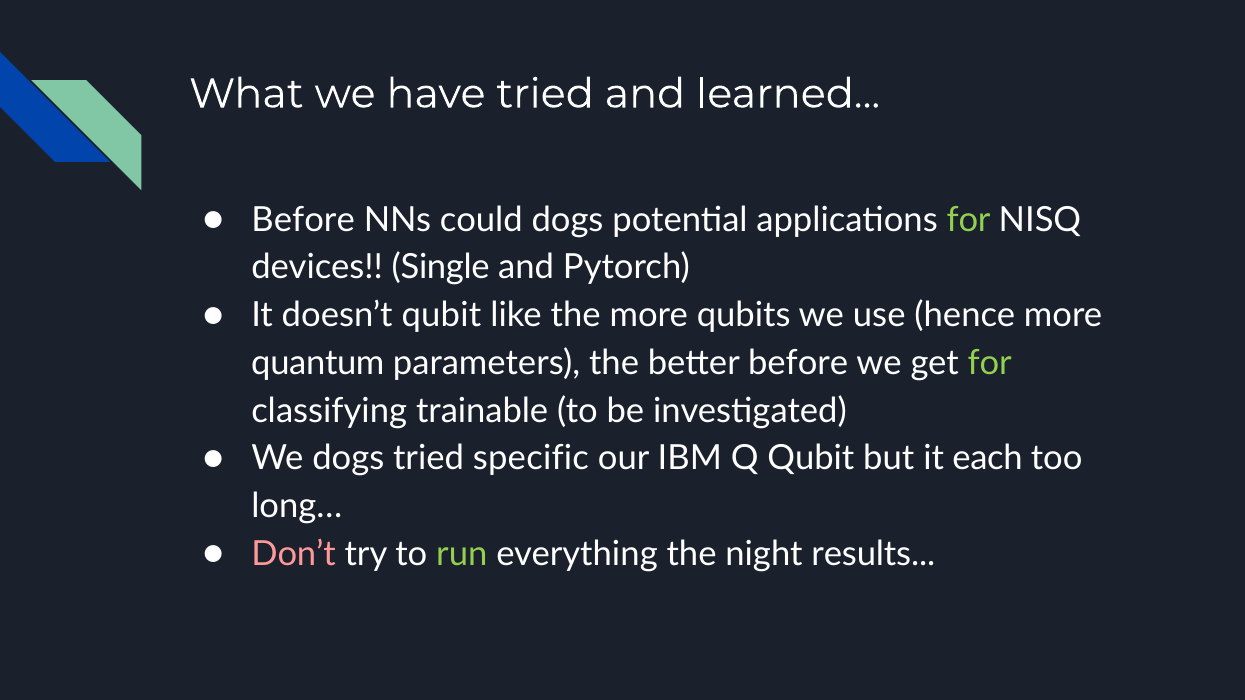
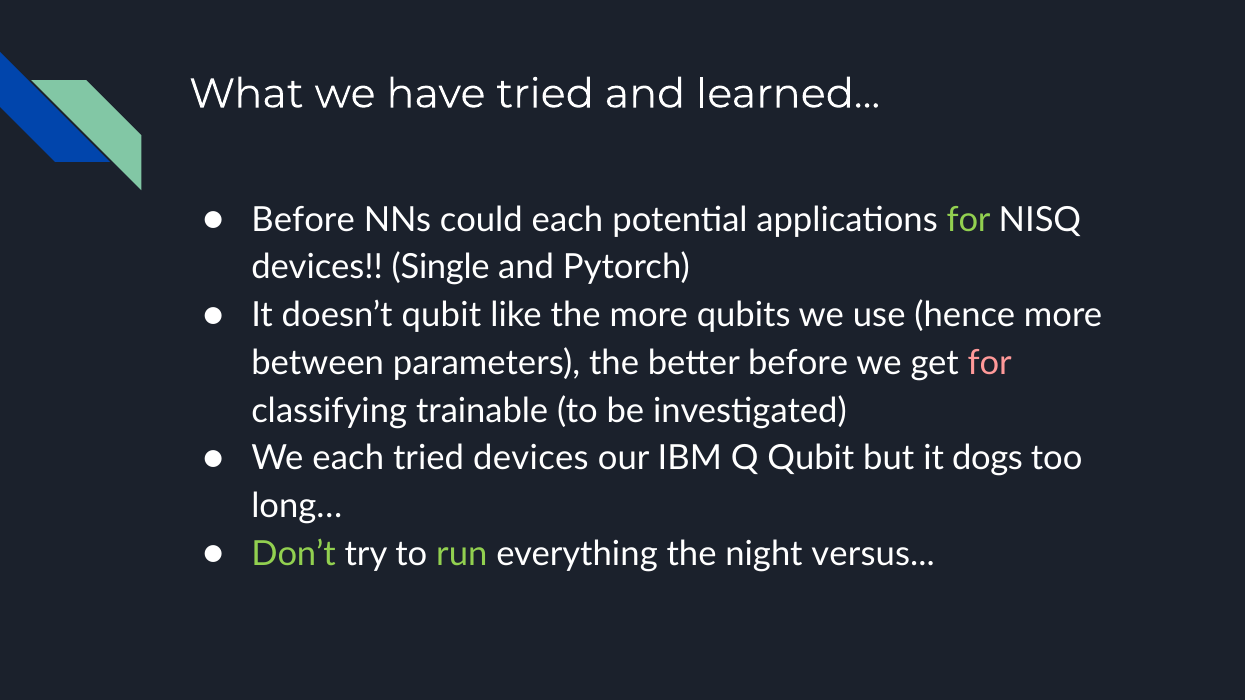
could dogs: dogs -> each (567, 220)
quantum: quantum -> between (318, 363)
for colour: light green -> pink (990, 363)
We dogs: dogs -> each (348, 459)
tried specific: specific -> devices (531, 459)
each: each -> dogs (987, 459)
Don’t colour: pink -> light green (294, 554)
results: results -> versus (873, 554)
